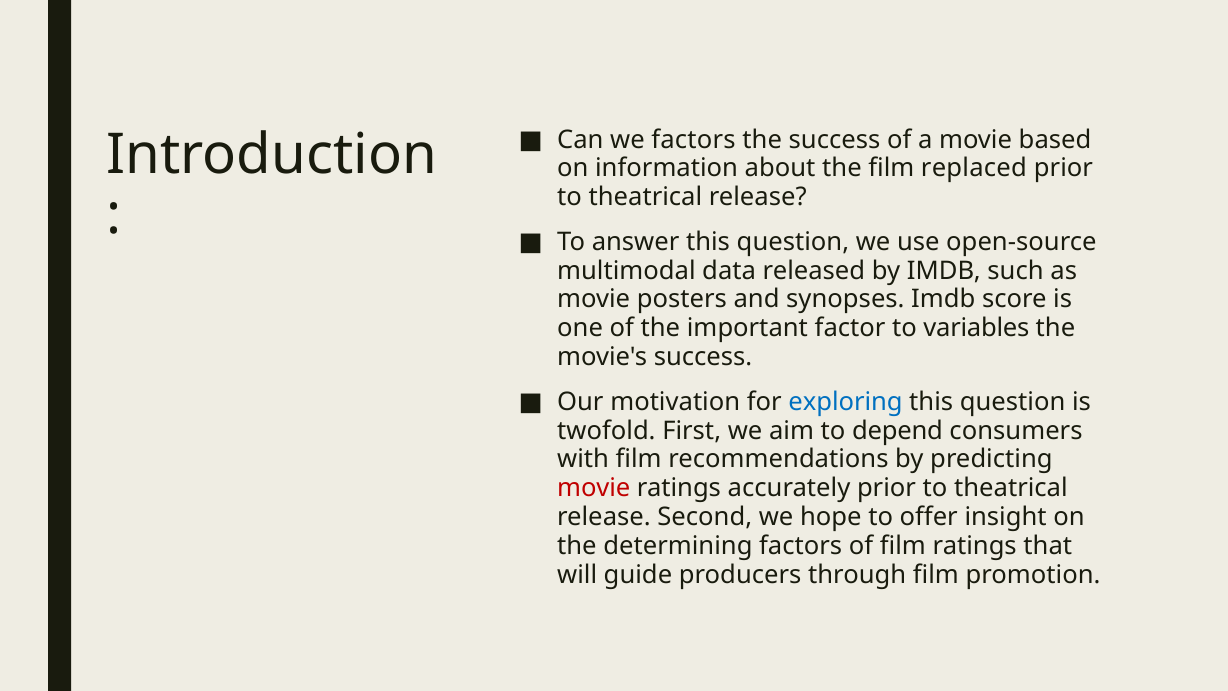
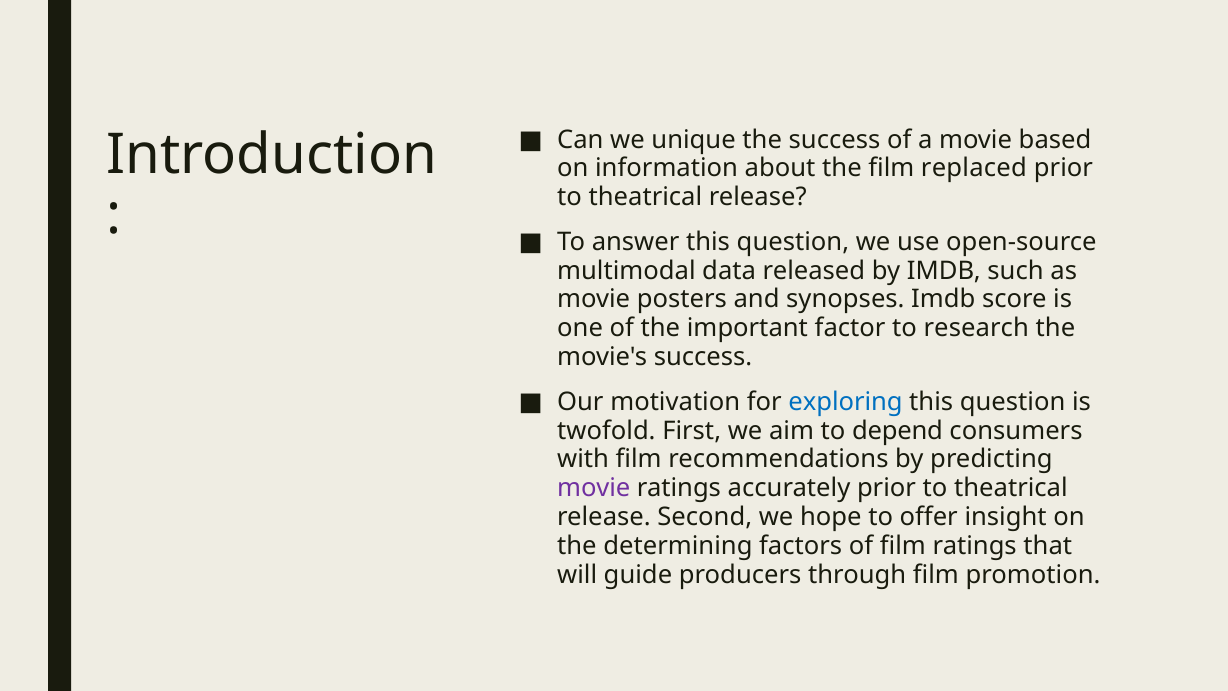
we factors: factors -> unique (694, 140)
variables: variables -> research (976, 328)
movie colour: red -> purple (594, 488)
